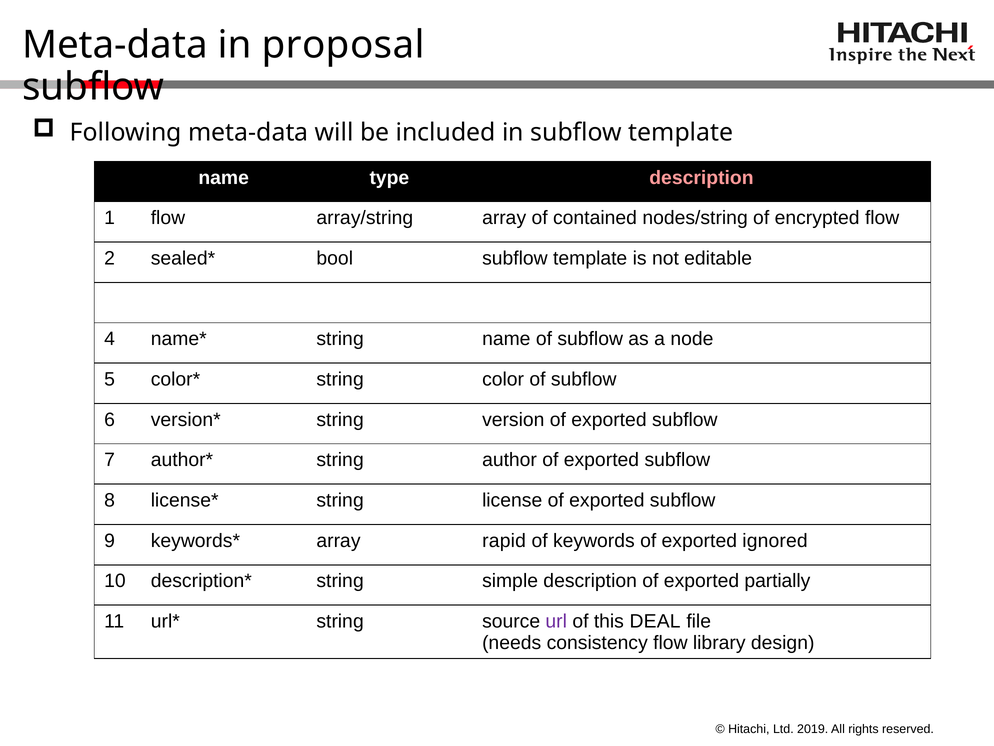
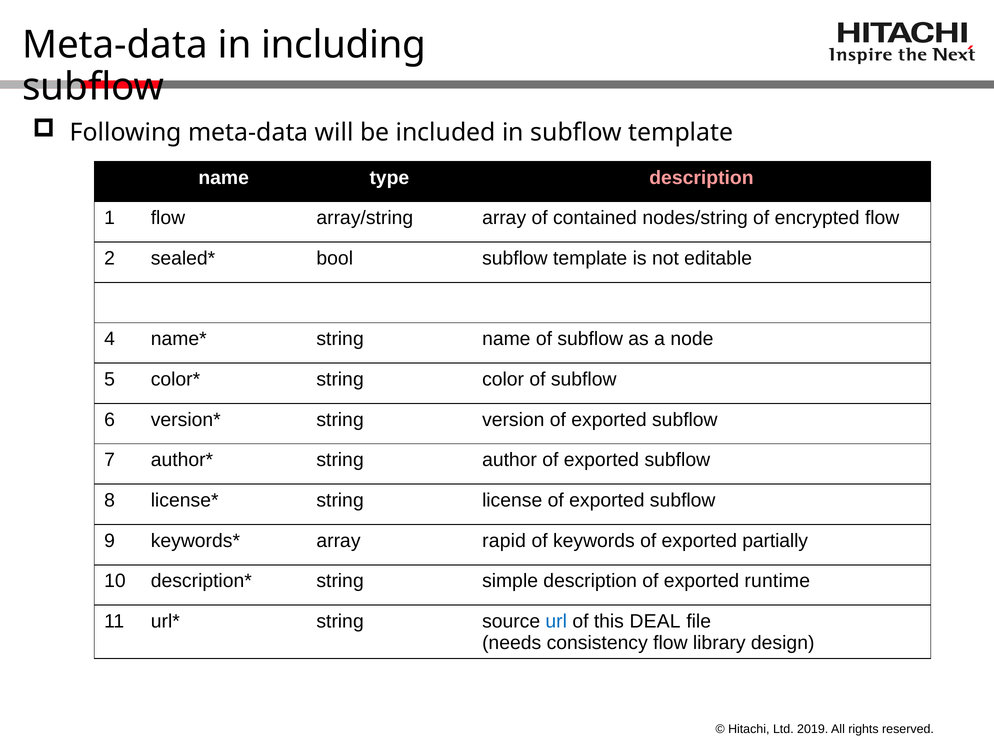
proposal: proposal -> including (344, 45)
ignored: ignored -> partially (775, 540)
partially: partially -> runtime (777, 581)
url colour: purple -> blue (556, 621)
